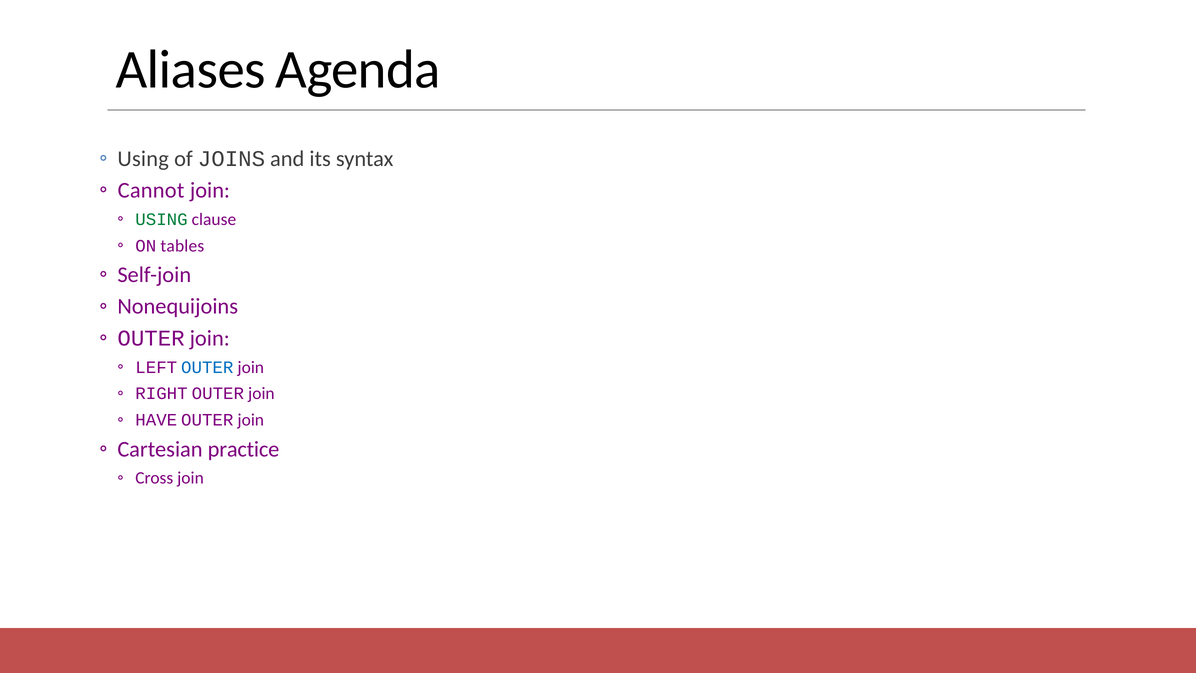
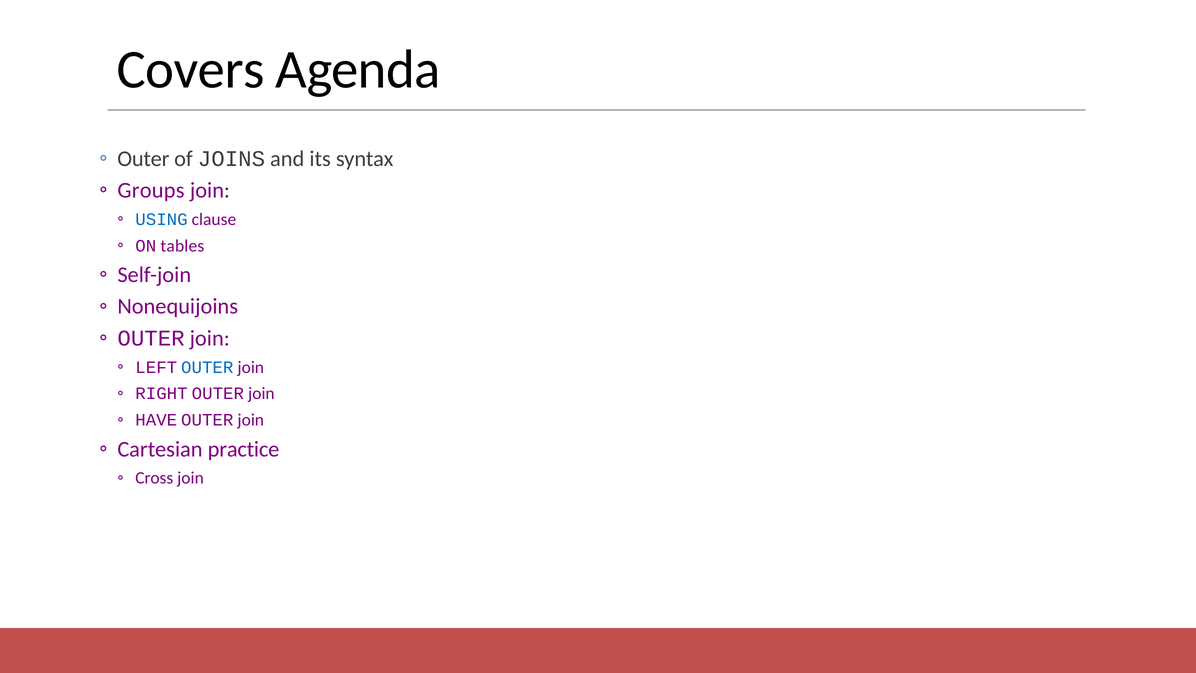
Aliases: Aliases -> Covers (191, 70)
Using: Using -> Outer (143, 159)
Cannot: Cannot -> Groups (151, 190)
USING colour: green -> blue (162, 219)
